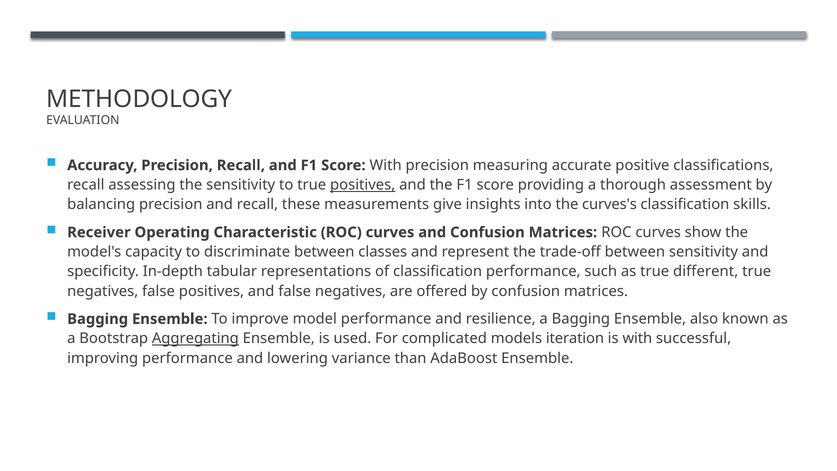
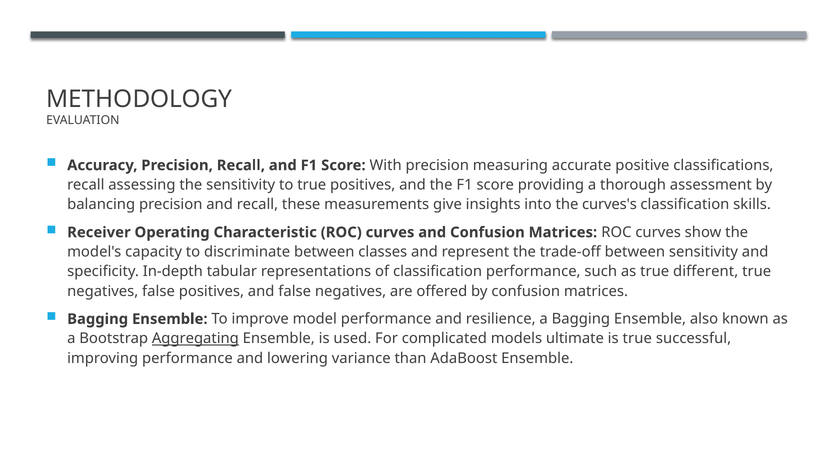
positives underline: present -> none (363, 185)
iteration: iteration -> ultimate (575, 338)
is with: with -> true (637, 338)
